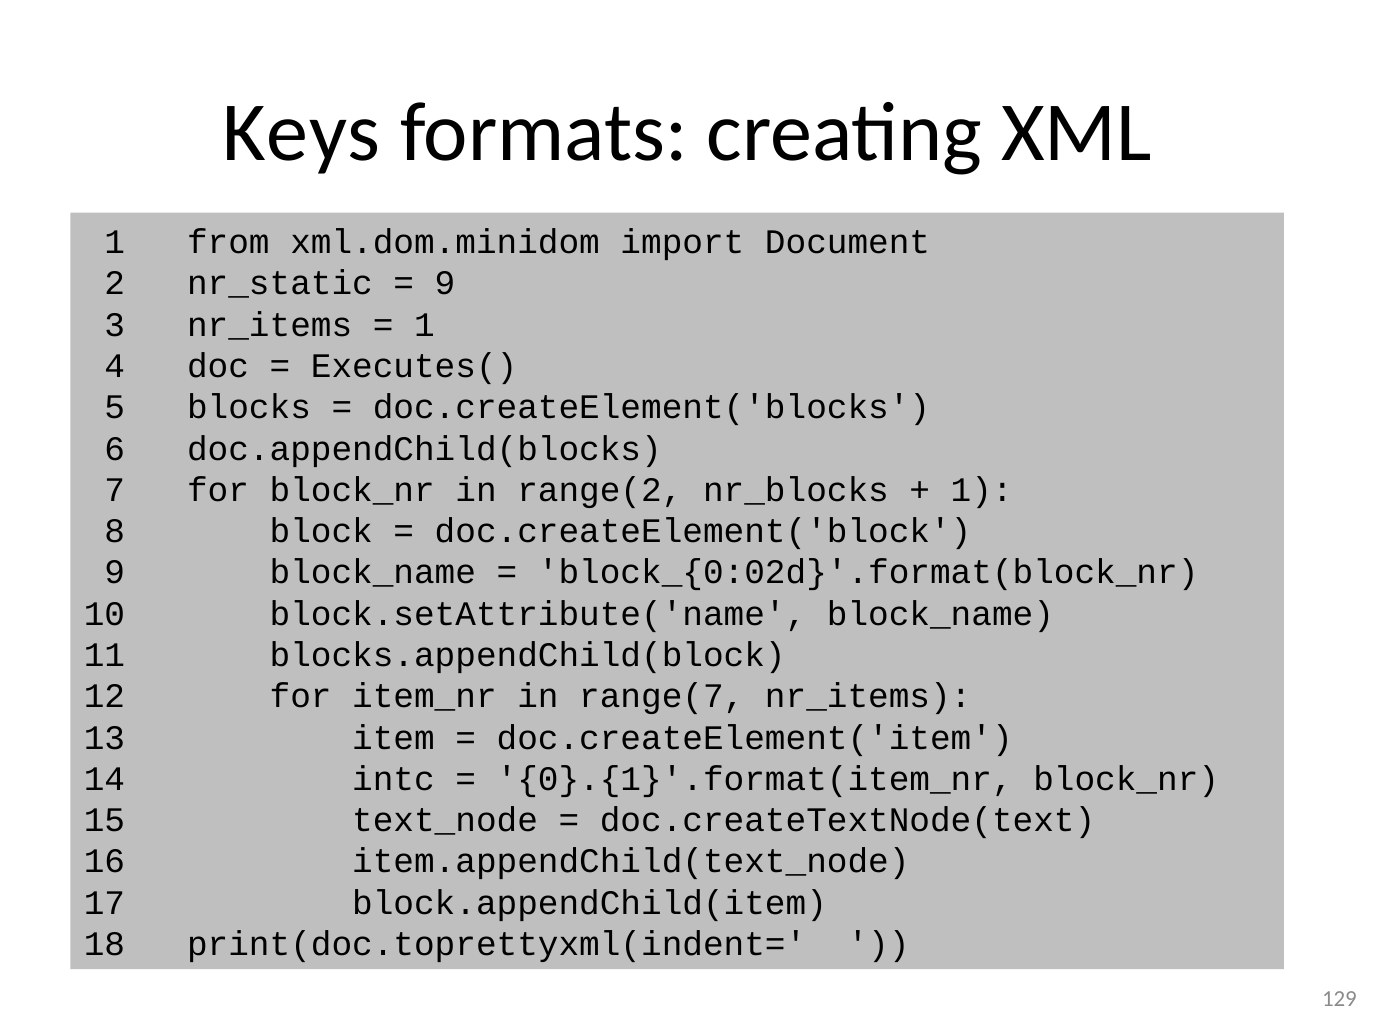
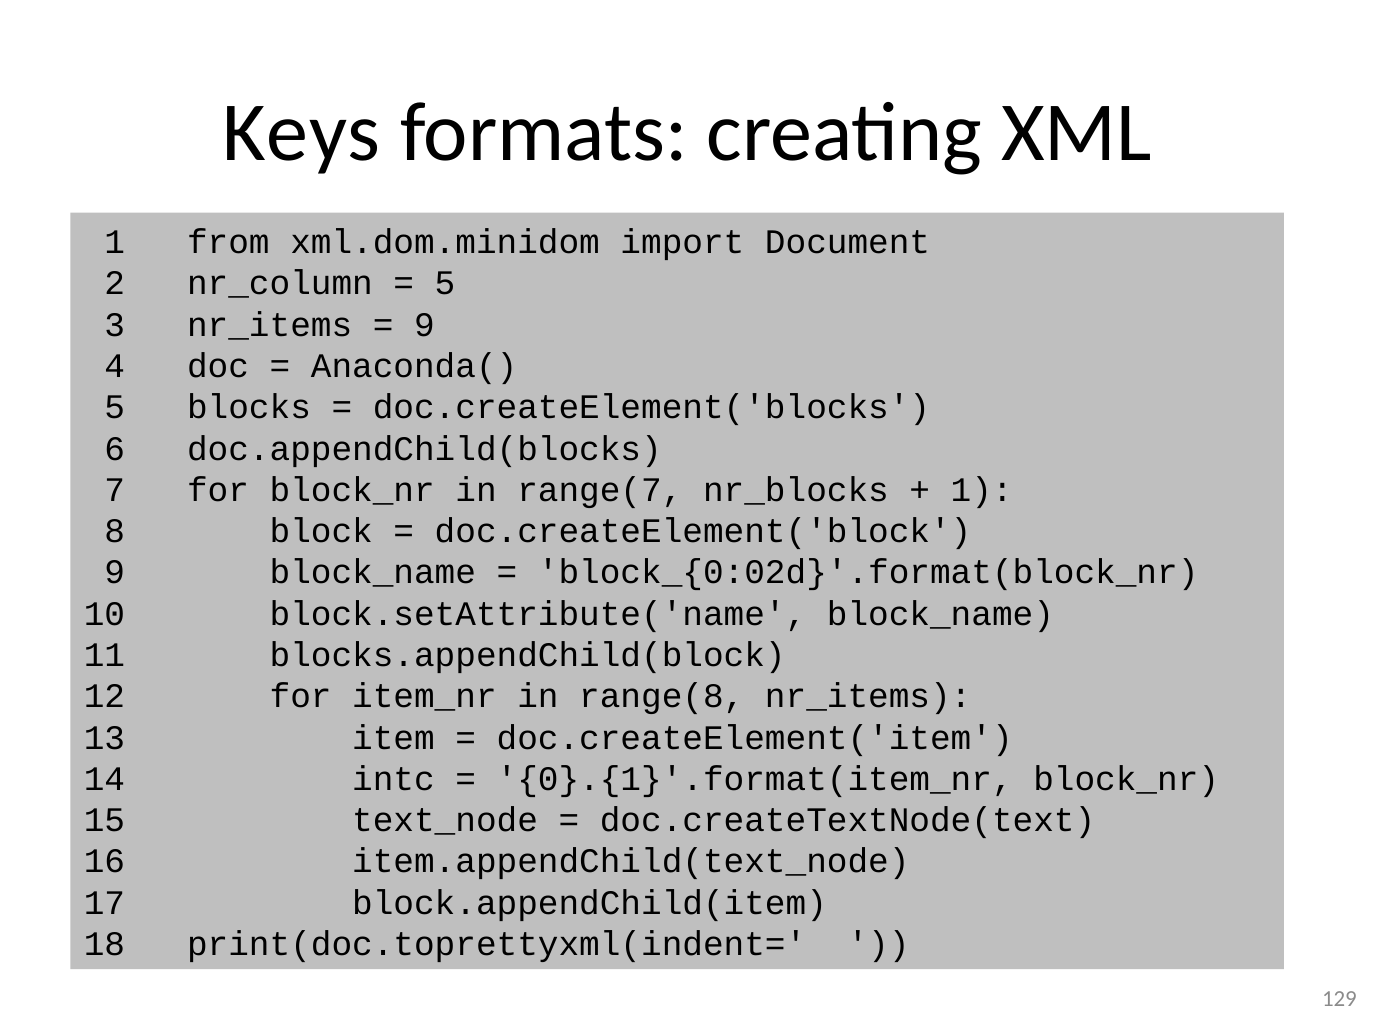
nr_static: nr_static -> nr_column (280, 284)
9: 9 -> 5 (445, 284)
1: 1 -> 9 (424, 325)
Executes(: Executes( -> Anaconda( (414, 366)
range(2: range(2 -> range(7 (600, 490)
range(7: range(7 -> range(8 (662, 696)
